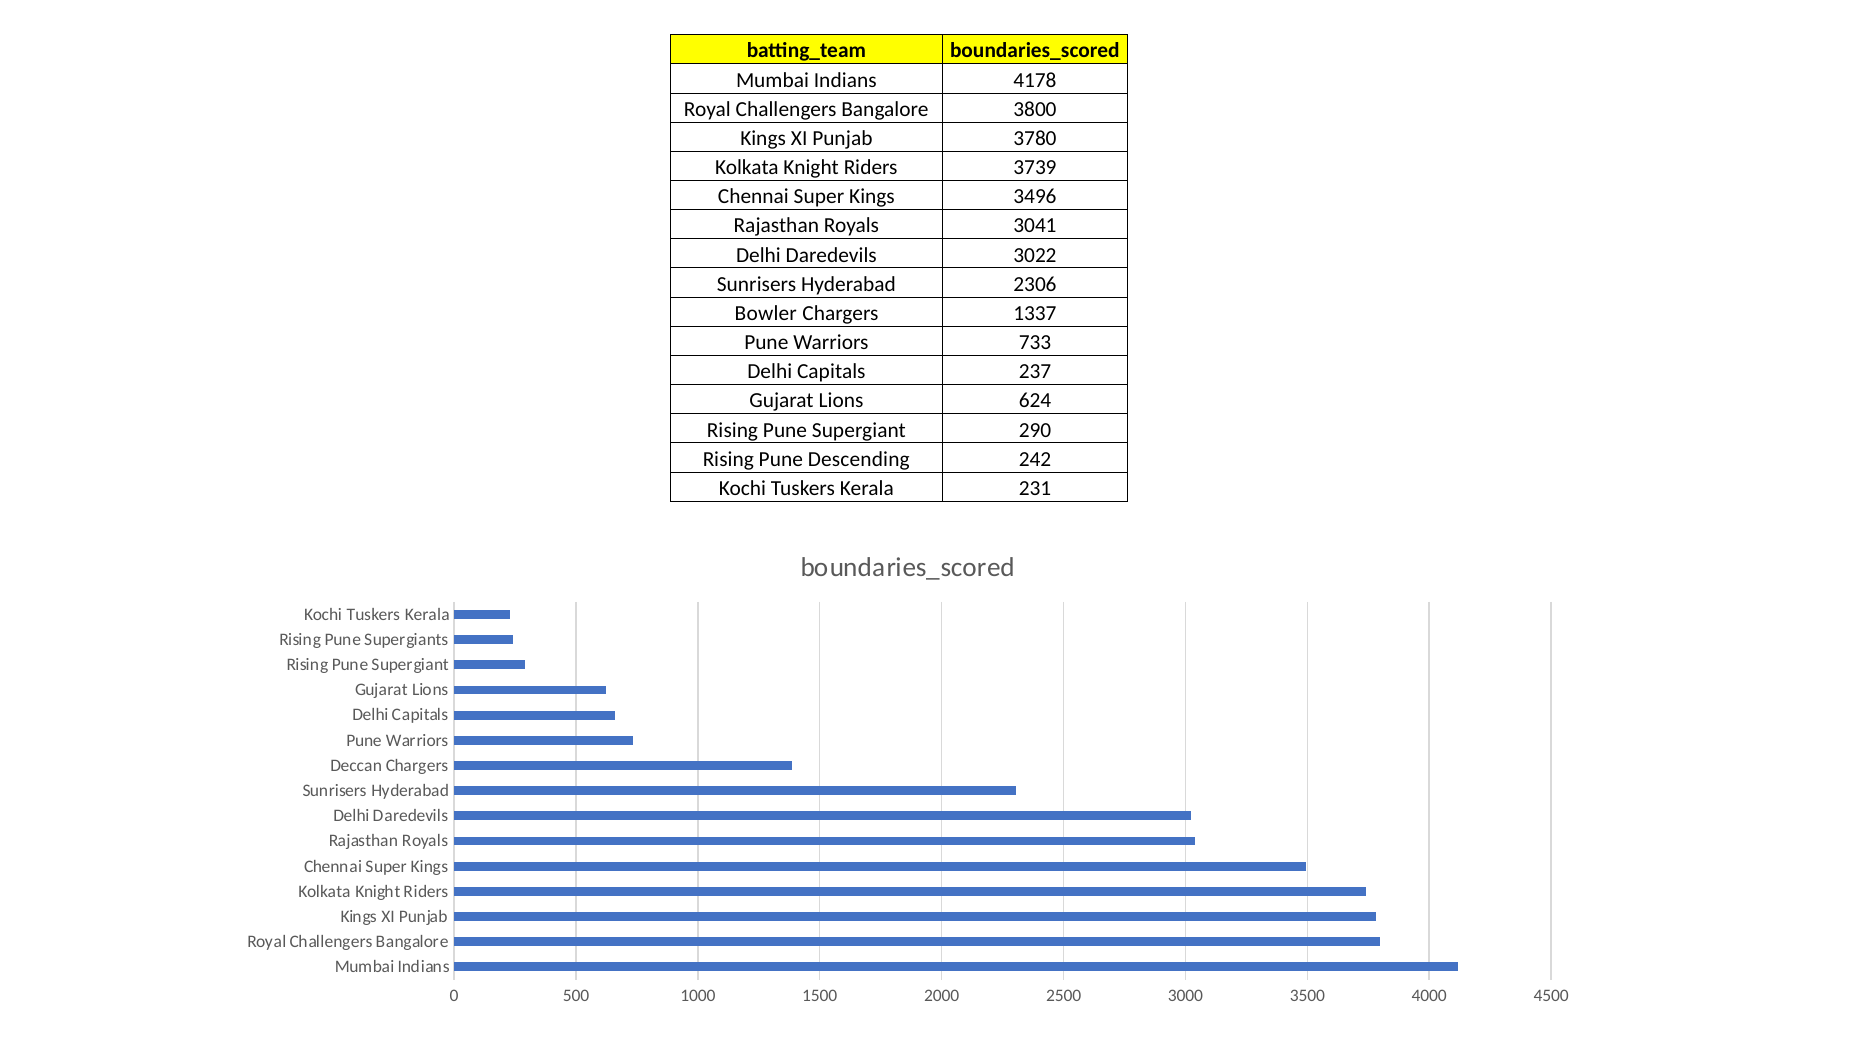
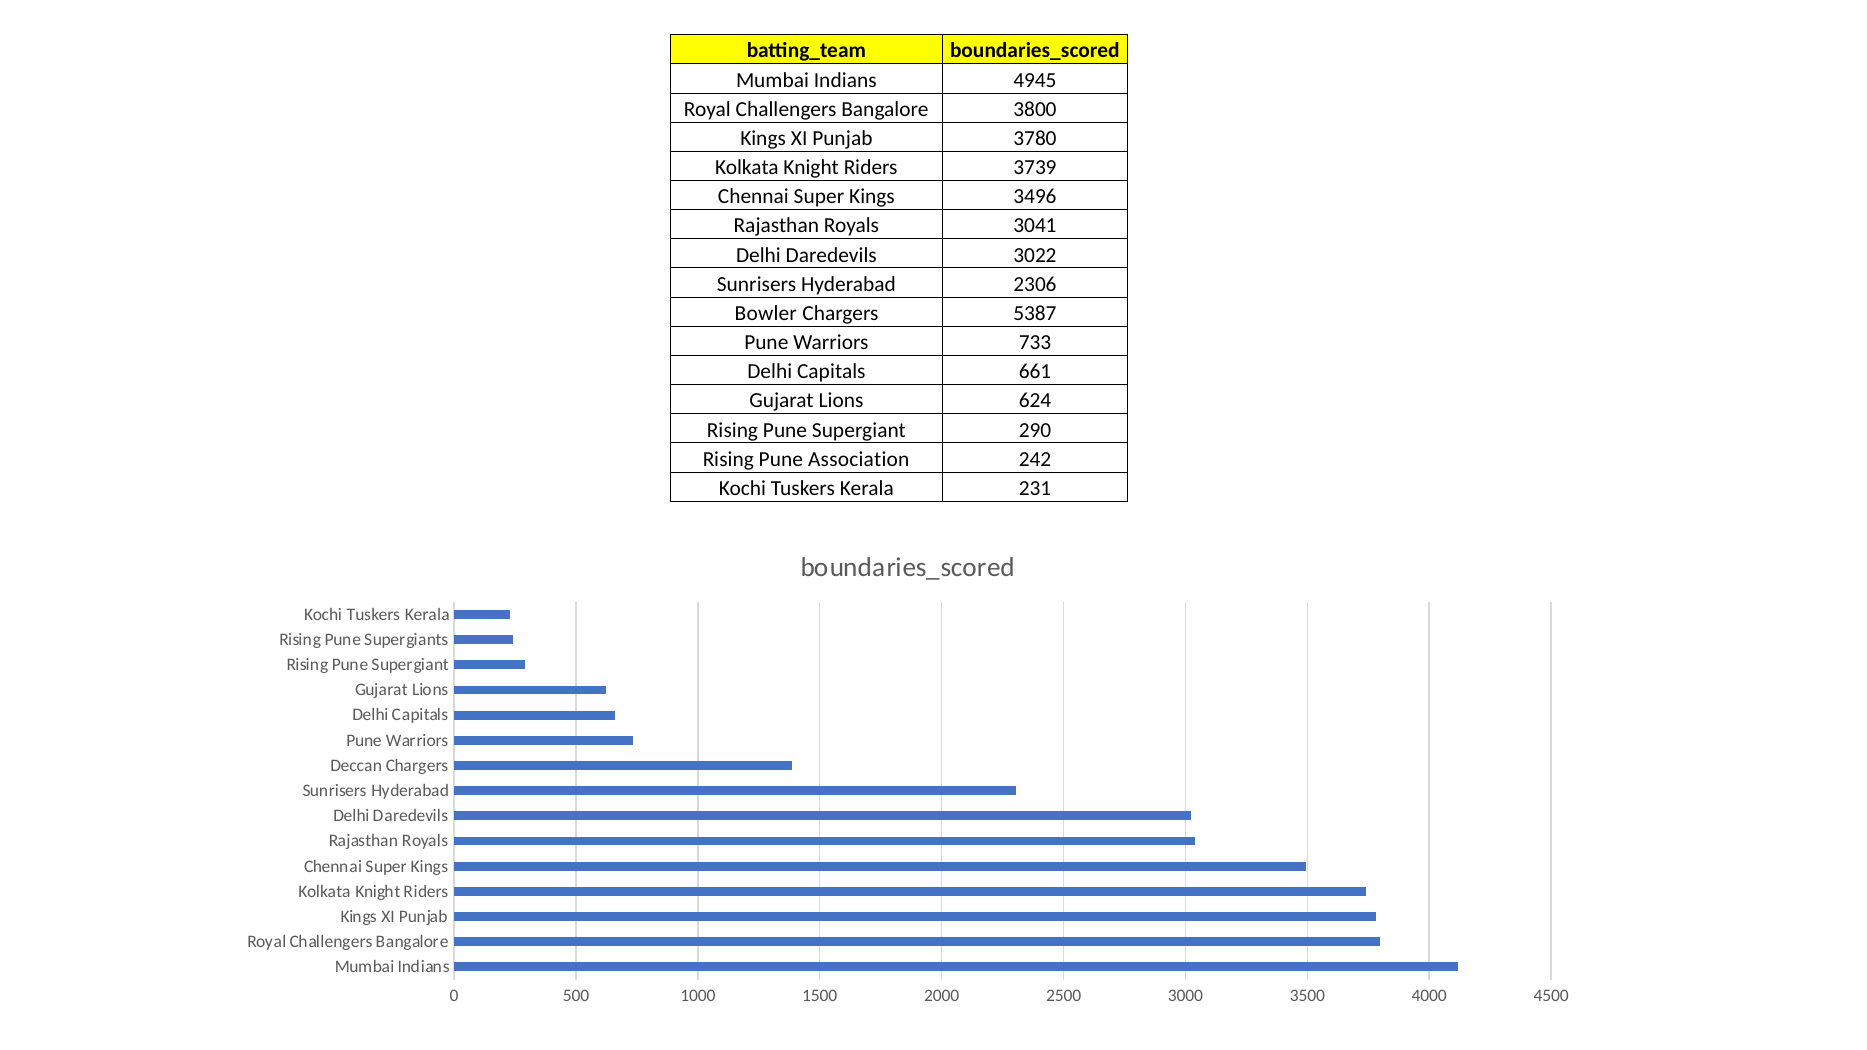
4178: 4178 -> 4945 (1035, 80)
1337: 1337 -> 5387 (1035, 313)
237: 237 -> 661 (1035, 372)
Descending: Descending -> Association (859, 459)
